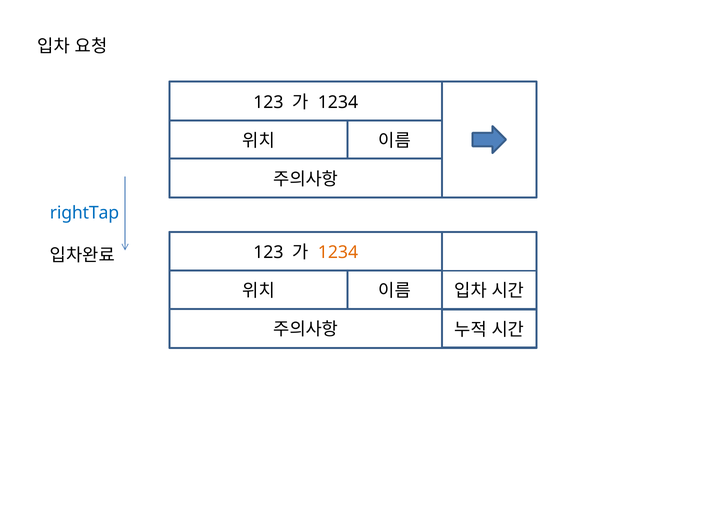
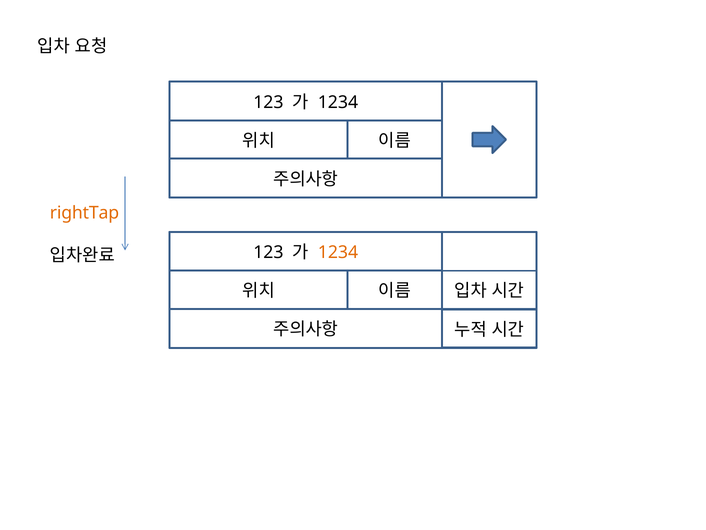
rightTap colour: blue -> orange (84, 213)
